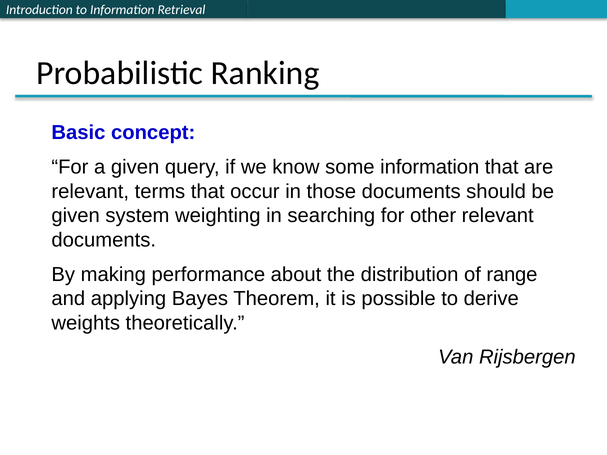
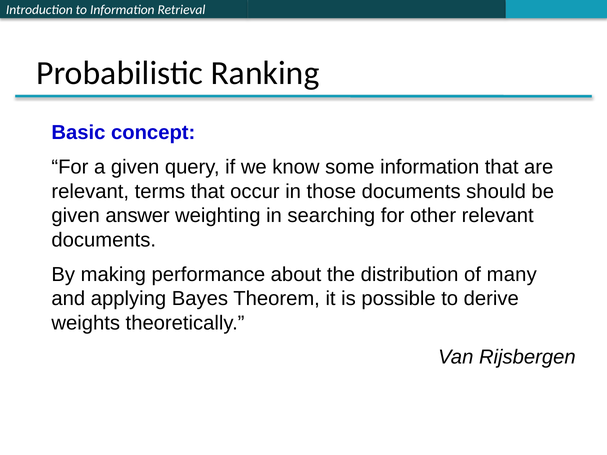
system: system -> answer (138, 216)
range: range -> many (512, 274)
